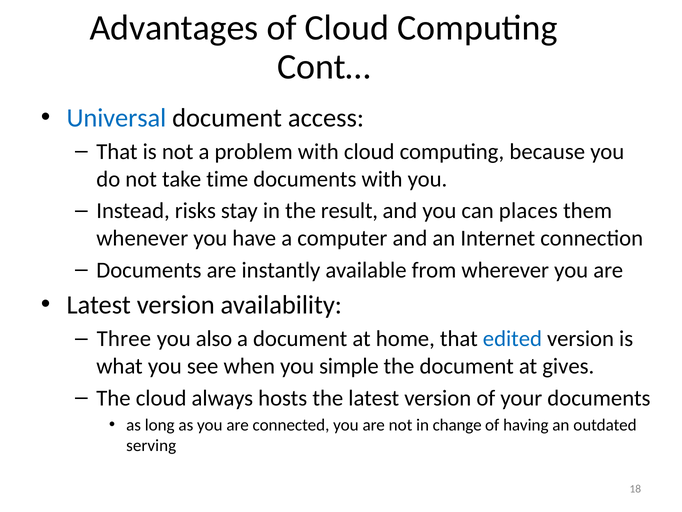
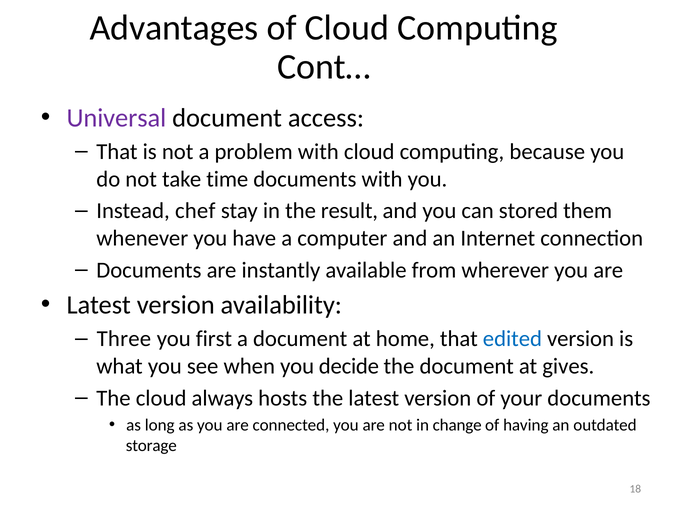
Universal colour: blue -> purple (116, 118)
risks: risks -> chef (195, 211)
places: places -> stored (528, 211)
also: also -> first (214, 339)
simple: simple -> decide (349, 366)
serving: serving -> storage (151, 445)
